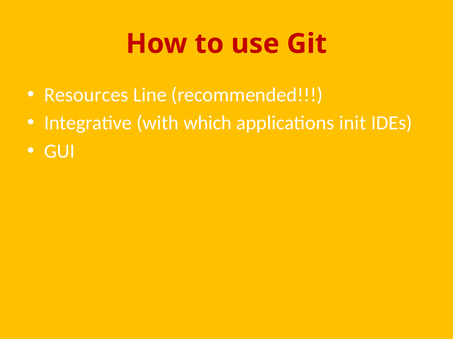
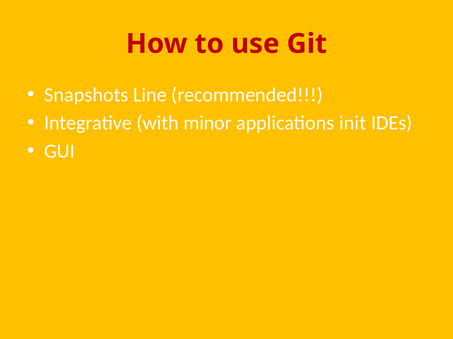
Resources: Resources -> Snapshots (86, 95)
which: which -> minor (208, 123)
